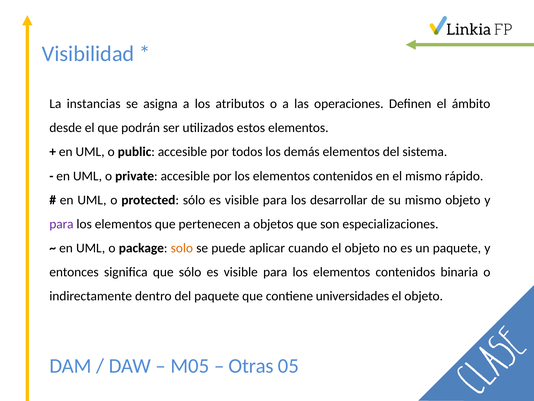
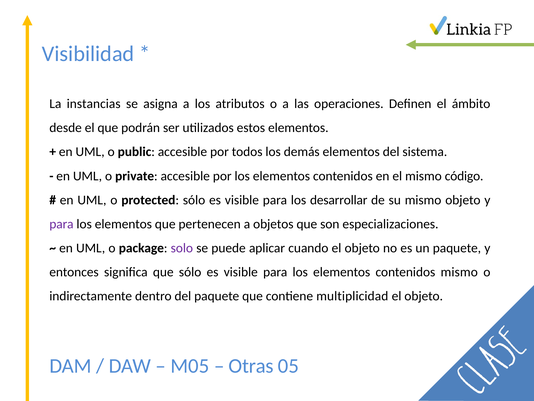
rápido: rápido -> código (464, 176)
solo colour: orange -> purple (182, 248)
contenidos binaria: binaria -> mismo (459, 272)
universidades: universidades -> multiplicidad (352, 296)
